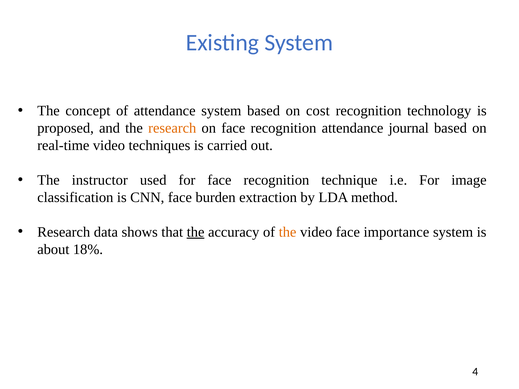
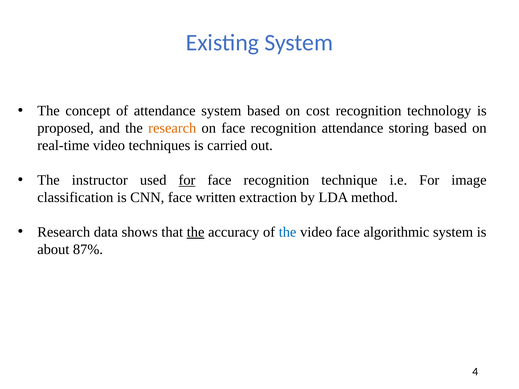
journal: journal -> storing (409, 128)
for underline: none -> present (187, 180)
burden: burden -> written (216, 198)
the colour: orange -> blue (288, 232)
importance: importance -> algorithmic (397, 232)
18%: 18% -> 87% (88, 249)
